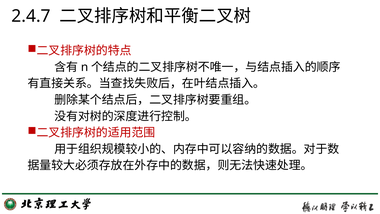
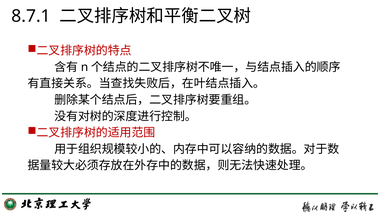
2.4.7: 2.4.7 -> 8.7.1 (31, 16)
